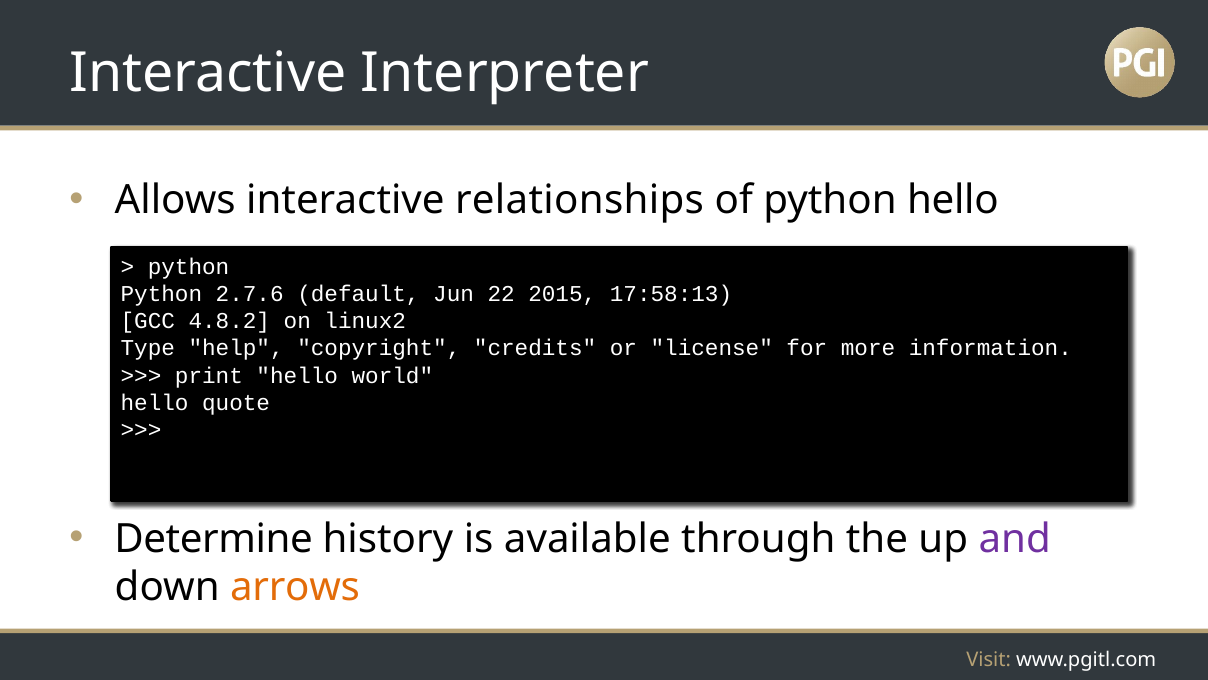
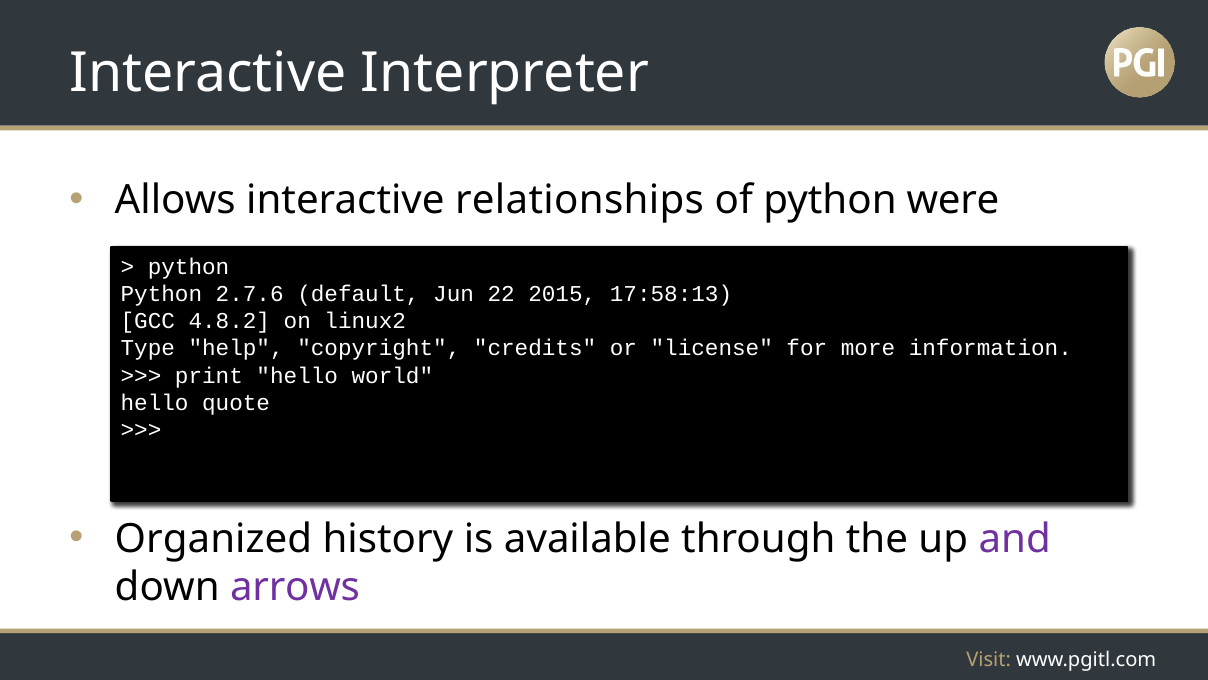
python hello: hello -> were (953, 200)
Determine: Determine -> Organized (213, 538)
arrows colour: orange -> purple (295, 587)
